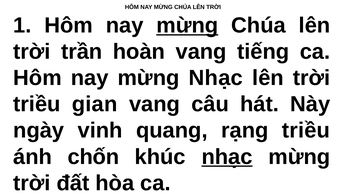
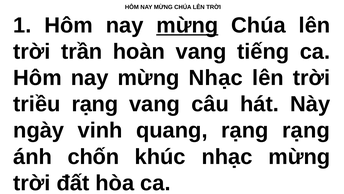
triều gian: gian -> rạng (95, 104)
rạng triều: triều -> rạng (306, 130)
nhạc underline: present -> none (227, 156)
